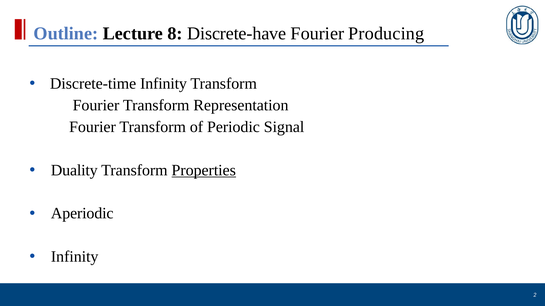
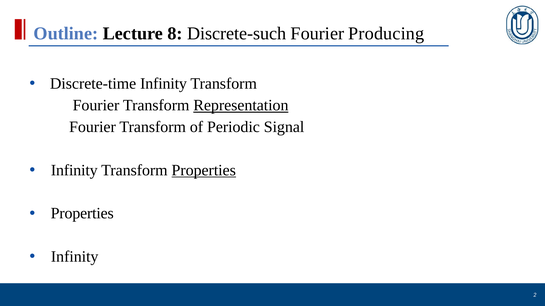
Discrete-have: Discrete-have -> Discrete-such (237, 33)
Representation underline: none -> present (241, 106)
Duality: Duality -> Infinity (74, 170)
Aperiodic: Aperiodic -> Properties (82, 214)
